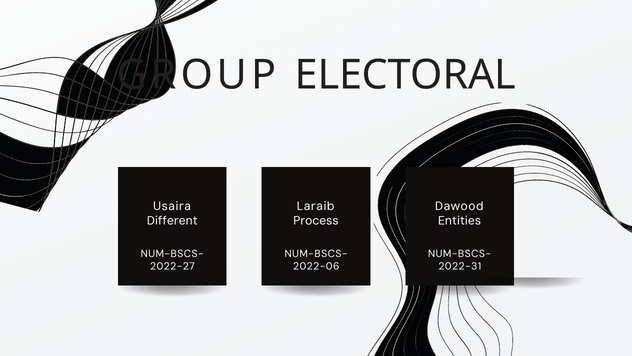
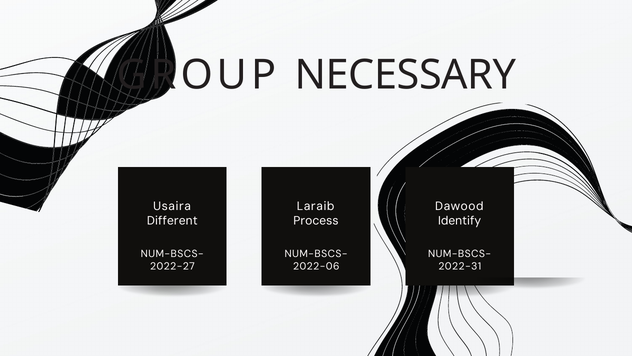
ELECTORAL: ELECTORAL -> NECESSARY (405, 75)
Entities: Entities -> Identify (460, 220)
